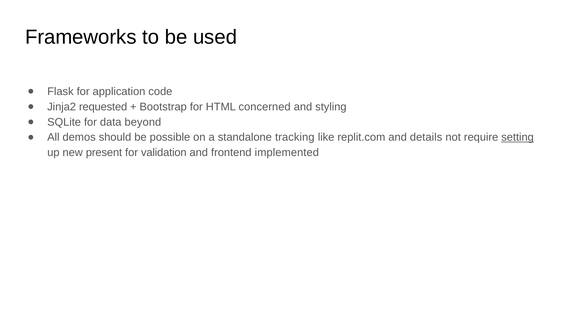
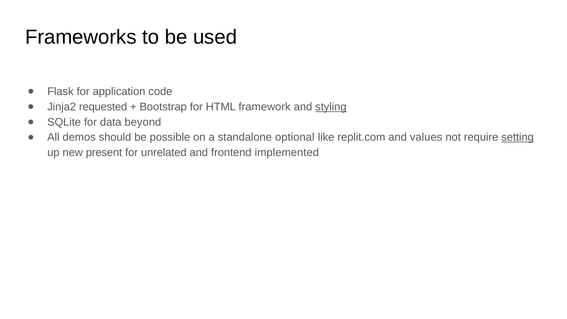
concerned: concerned -> framework (265, 107)
styling underline: none -> present (331, 107)
tracking: tracking -> optional (295, 137)
details: details -> values (426, 137)
validation: validation -> unrelated (164, 153)
